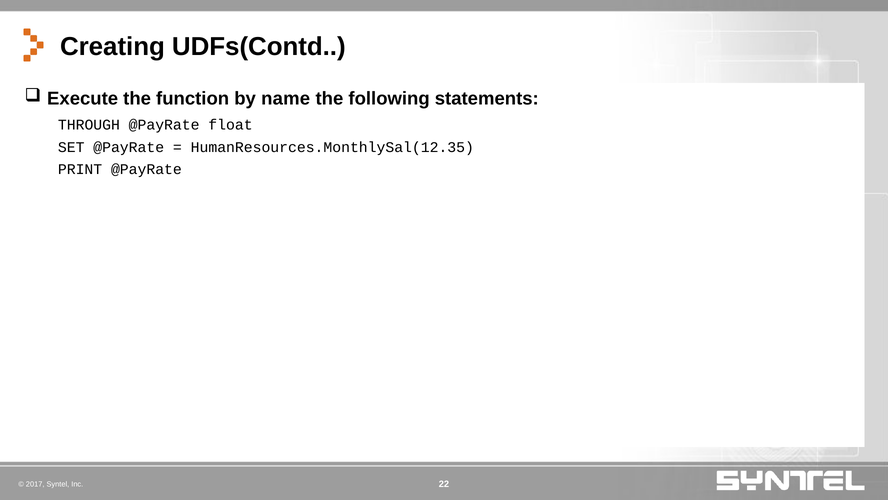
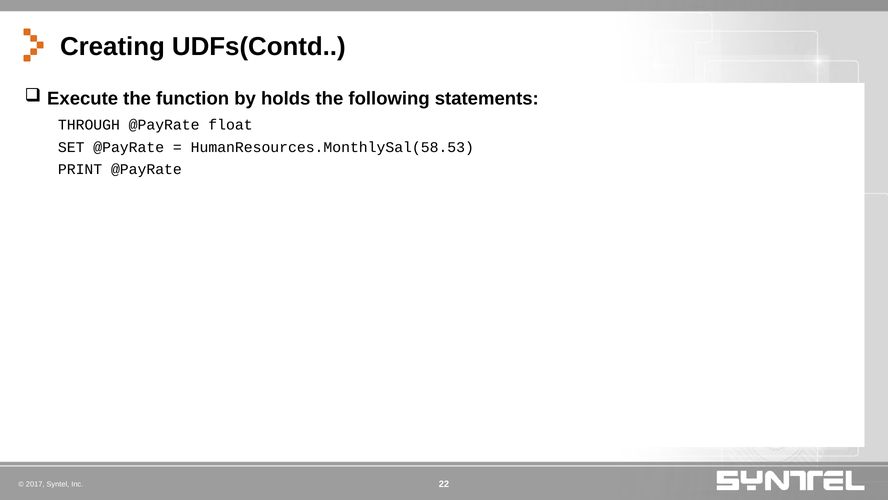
name: name -> holds (286, 99)
HumanResources.MonthlySal(12.35: HumanResources.MonthlySal(12.35 -> HumanResources.MonthlySal(58.53 (332, 147)
